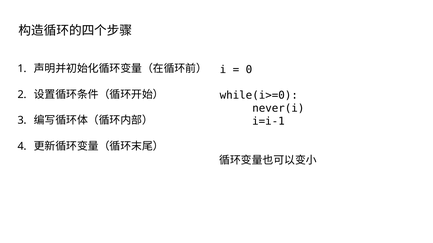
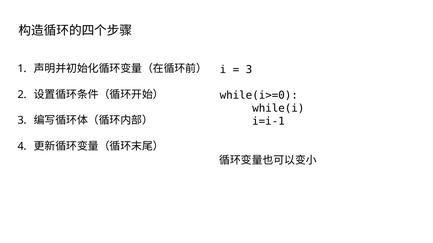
0: 0 -> 3 (249, 70)
never(i: never(i -> while(i (278, 109)
